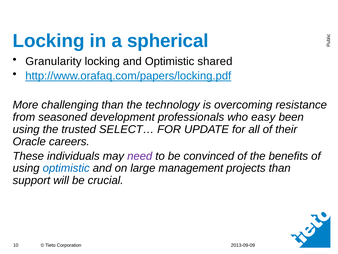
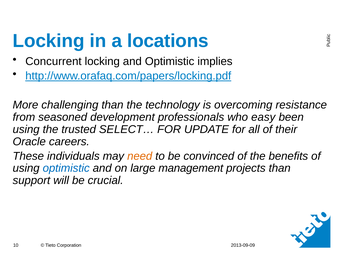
spherical: spherical -> locations (168, 41)
Granularity: Granularity -> Concurrent (53, 61)
shared: shared -> implies (215, 61)
need colour: purple -> orange (140, 156)
